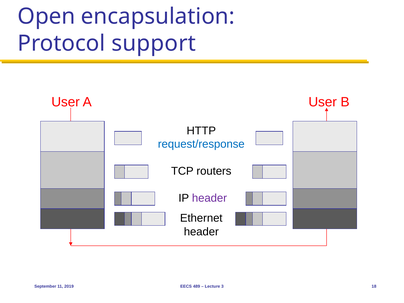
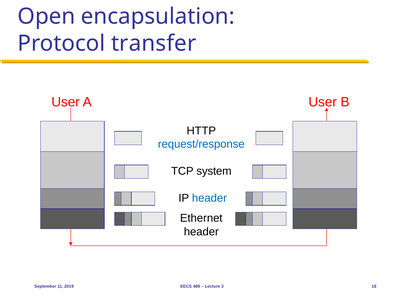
support: support -> transfer (154, 43)
routers: routers -> system (214, 171)
header colour: purple -> blue (209, 198)
